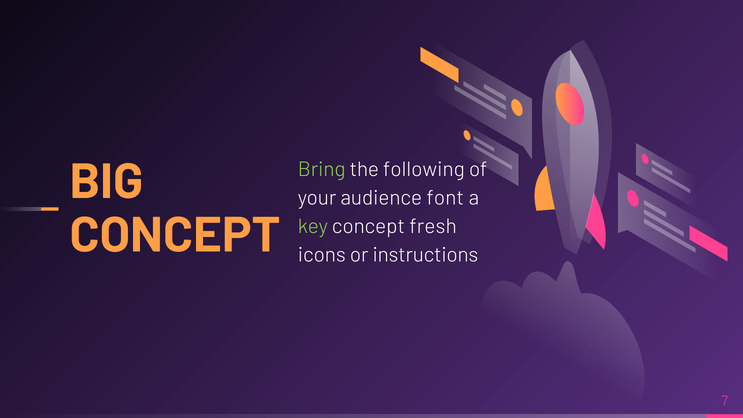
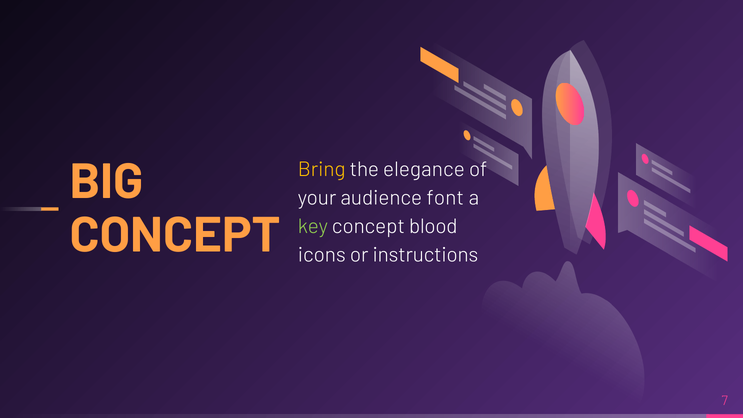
Bring colour: light green -> yellow (322, 170)
following: following -> elegance (424, 170)
fresh: fresh -> blood (433, 226)
